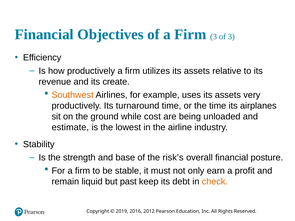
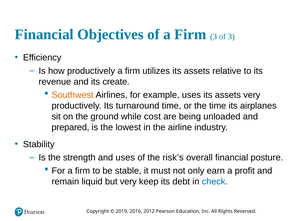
estimate: estimate -> prepared (70, 127)
and base: base -> uses (125, 158)
but past: past -> very (128, 182)
check colour: orange -> blue (215, 182)
